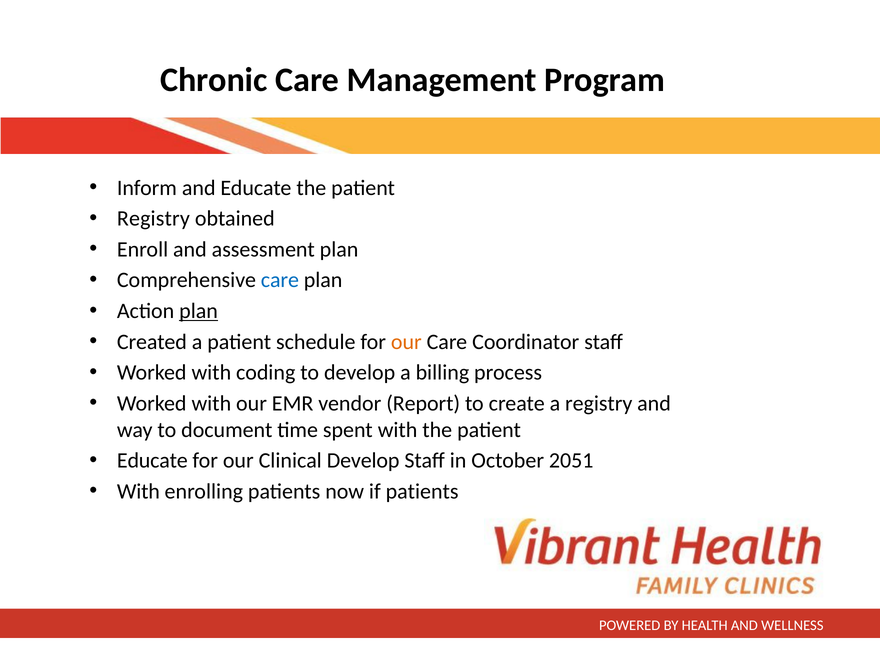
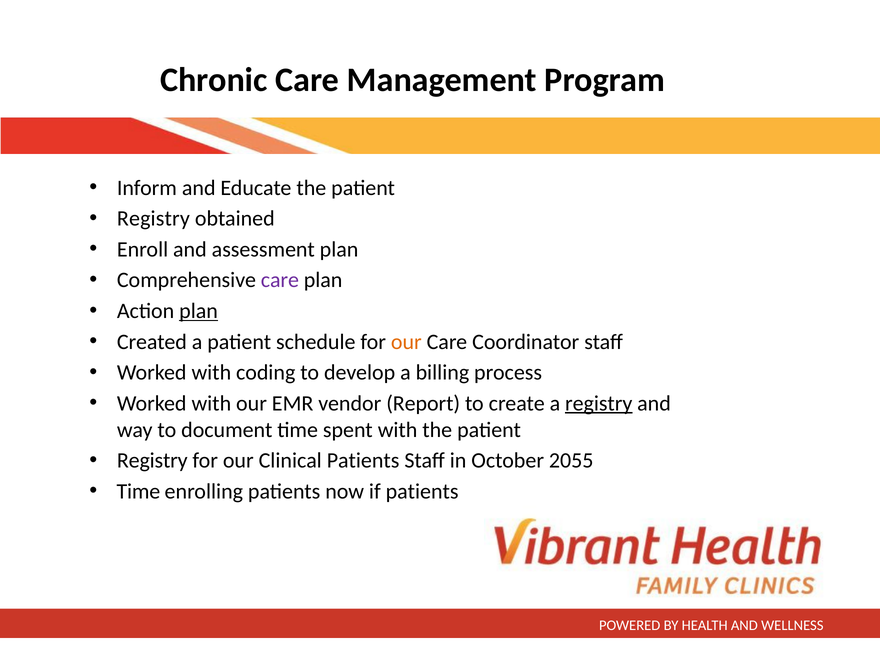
care colour: blue -> purple (280, 280)
registry underline: none -> present (599, 403)
Educate: Educate -> Registry (152, 461)
Clinical Develop: Develop -> Patients (363, 461)
2051: 2051 -> 2055 (571, 461)
With: With -> Time (138, 491)
